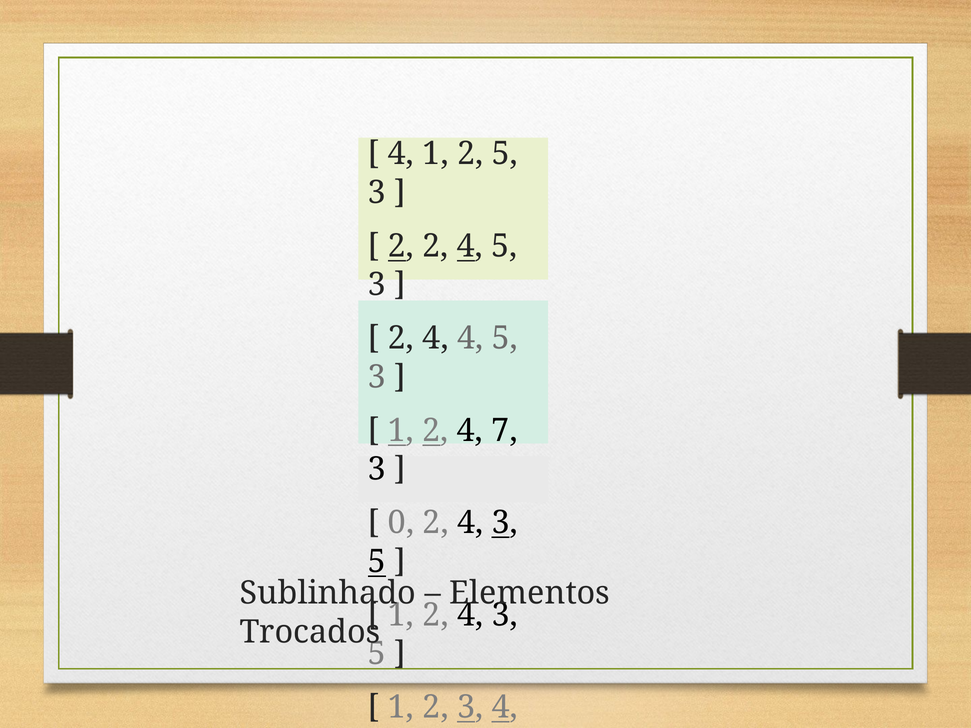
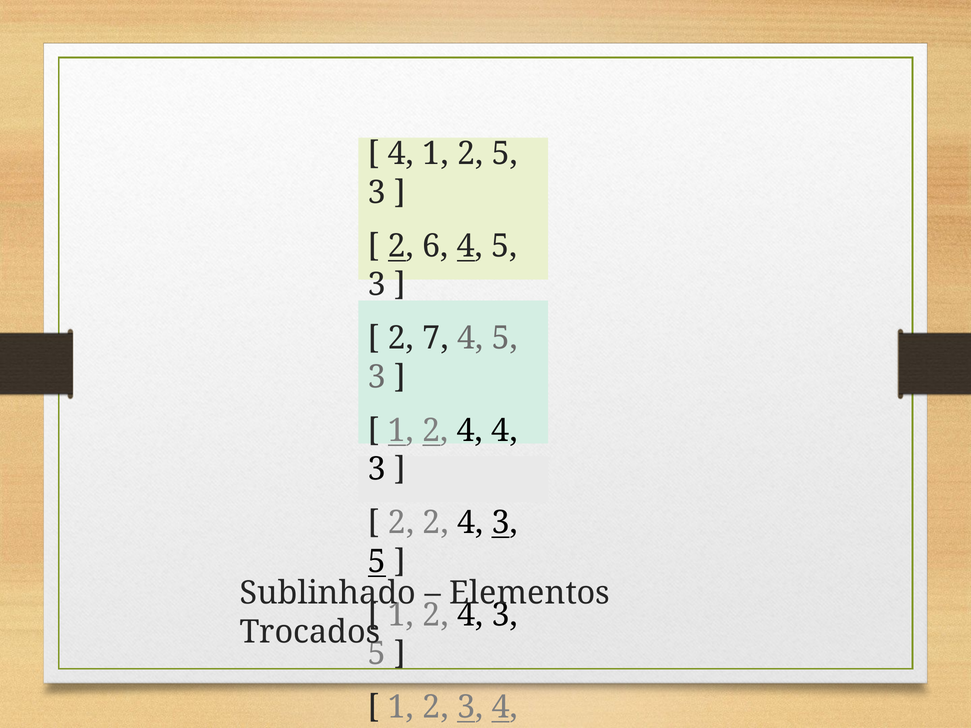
2 2: 2 -> 6 (436, 246)
4: 4 -> 7 (436, 338)
4 7: 7 -> 4 (505, 431)
0: 0 -> 2 (401, 523)
